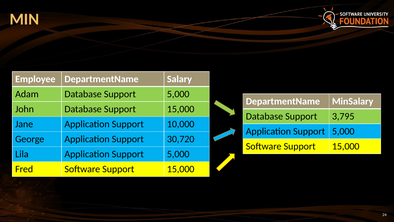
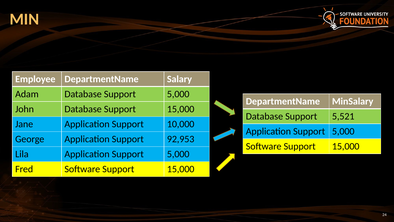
3,795: 3,795 -> 5,521 (343, 116)
30,720: 30,720 -> 92,953 (181, 139)
